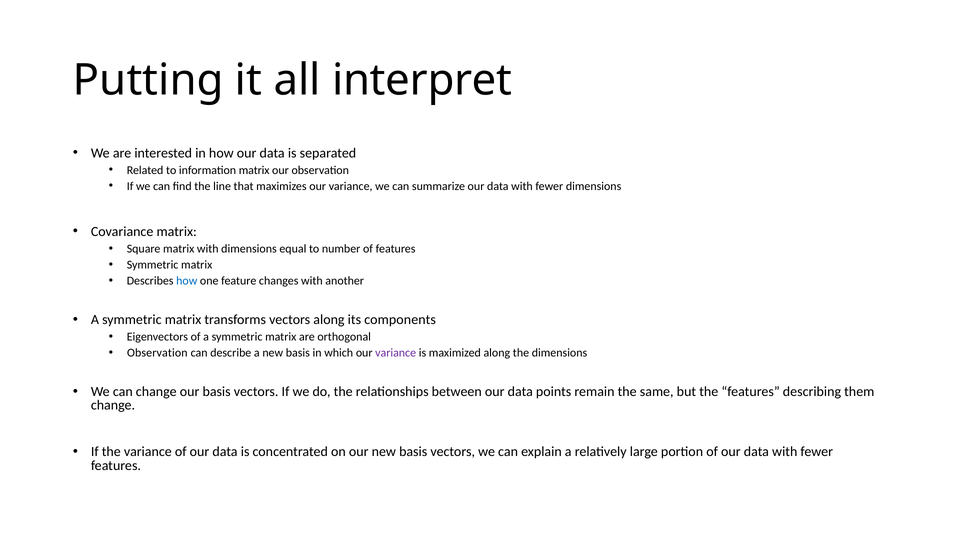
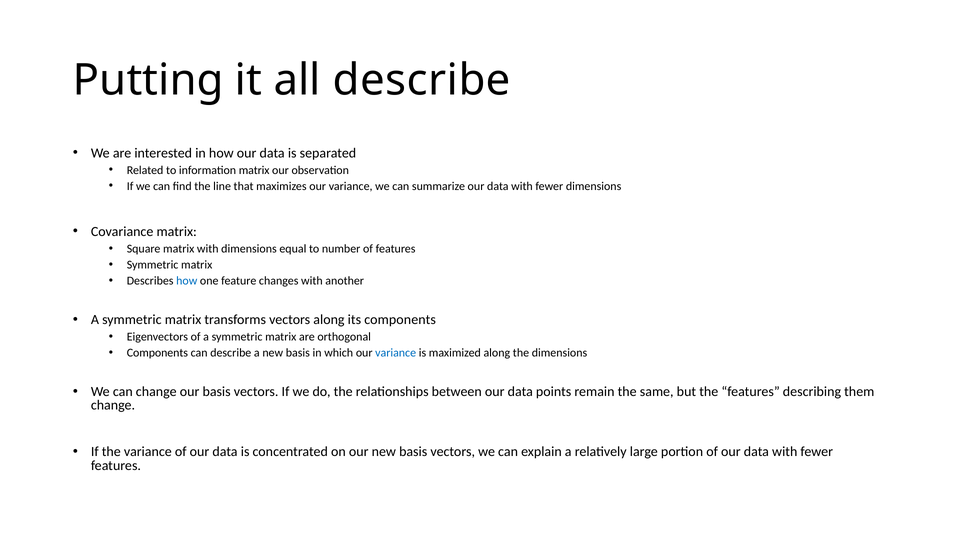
all interpret: interpret -> describe (422, 80)
Observation: Observation -> Components (157, 353)
variance colour: purple -> blue (396, 353)
